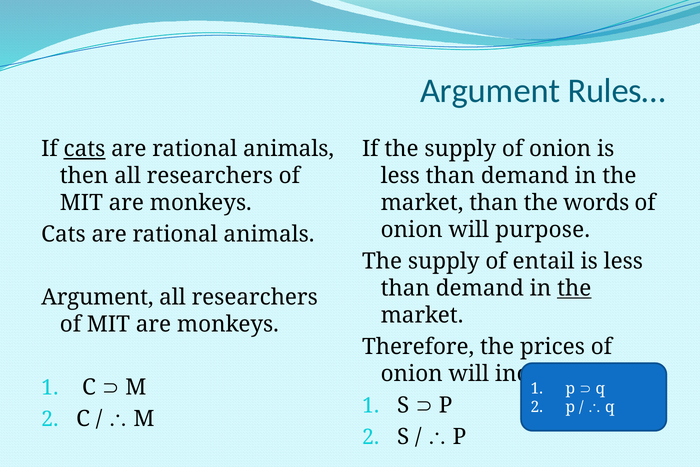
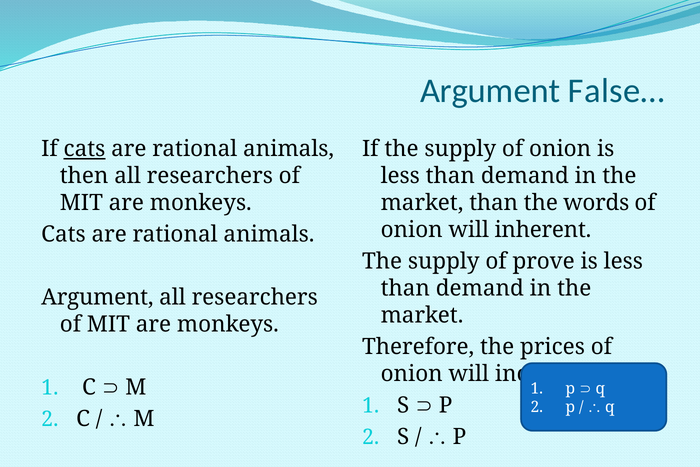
Rules…: Rules… -> False… (616, 91)
purpose: purpose -> inherent (543, 230)
entail: entail -> prove (544, 261)
the underline: present -> none (574, 288)
